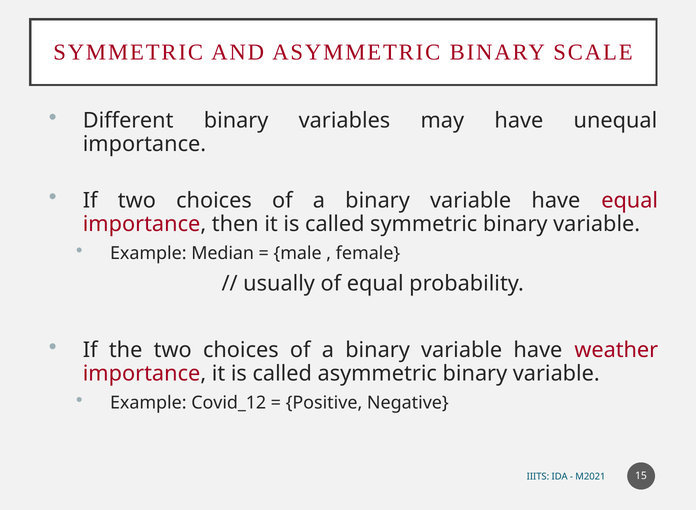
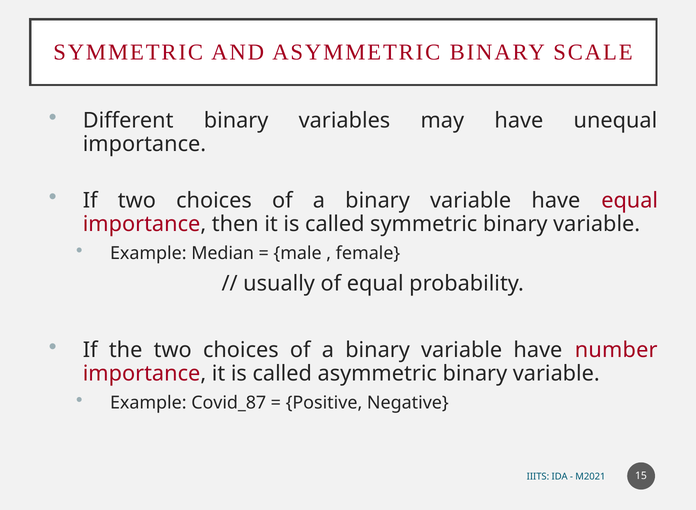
weather: weather -> number (616, 350)
Covid_12: Covid_12 -> Covid_87 (229, 403)
